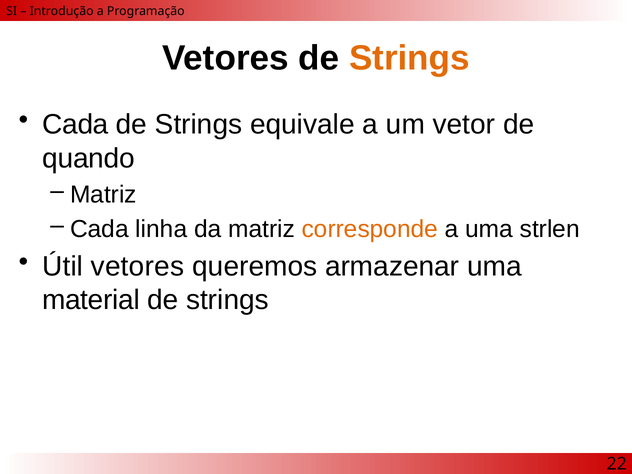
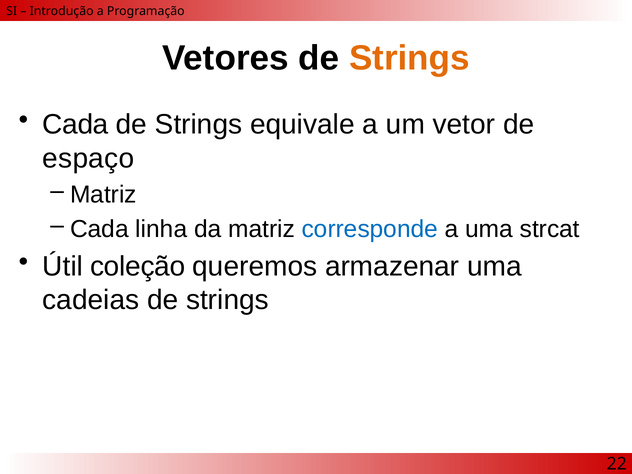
quando: quando -> espaço (88, 158)
corresponde colour: orange -> blue (370, 229)
strlen: strlen -> strcat (550, 229)
Útil vetores: vetores -> coleção (138, 266)
material: material -> cadeias (91, 300)
